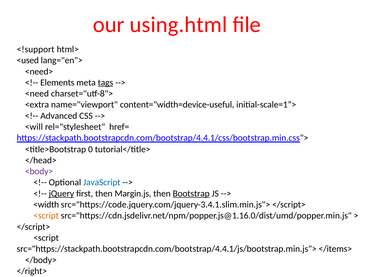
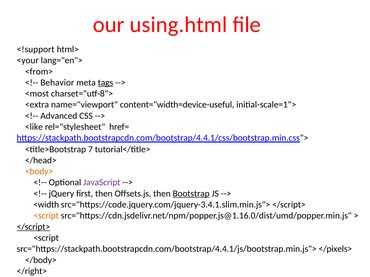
<used: <used -> <your (28, 60)
<need>: <need> -> <from> (39, 72)
Elements: Elements -> Behavior (57, 83)
<need: <need -> <most (37, 94)
<will: <will -> <like (34, 127)
0: 0 -> 7 (90, 149)
<body> colour: purple -> orange (39, 172)
JavaScript colour: blue -> purple (102, 183)
jQuery underline: present -> none (61, 194)
Margin.js: Margin.js -> Offsets.js (133, 194)
</script> underline: none -> present (33, 227)
</items>: </items> -> </pixels> (335, 249)
